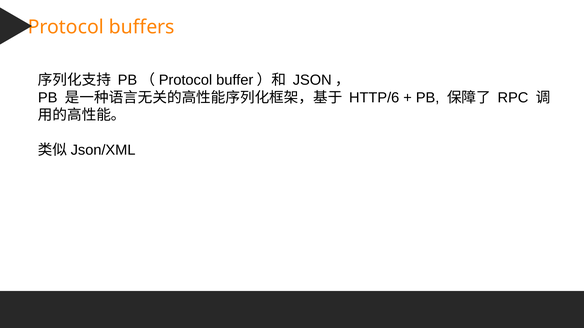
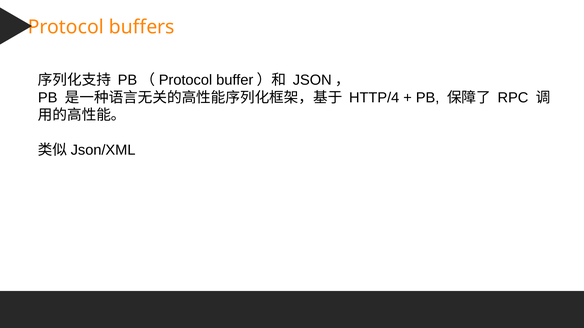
HTTP/6: HTTP/6 -> HTTP/4 (374, 98)
